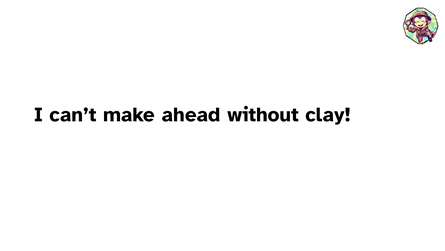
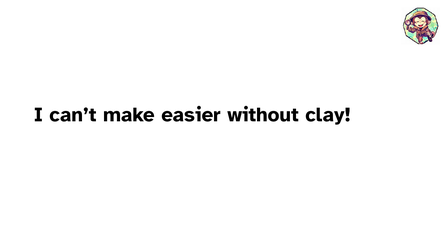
ahead: ahead -> easier (191, 114)
